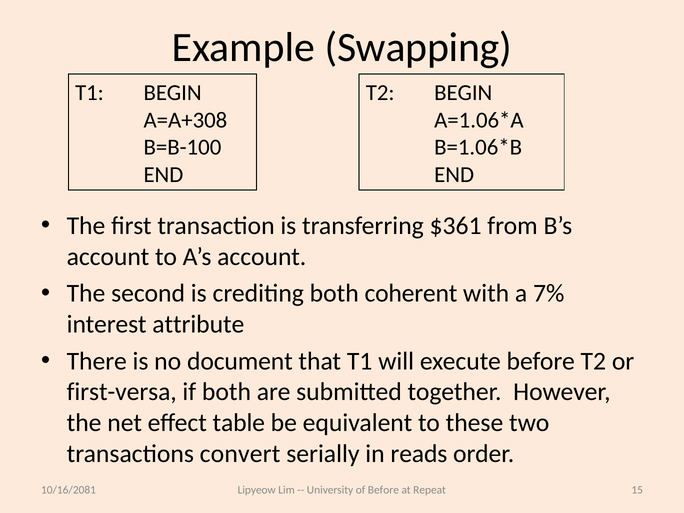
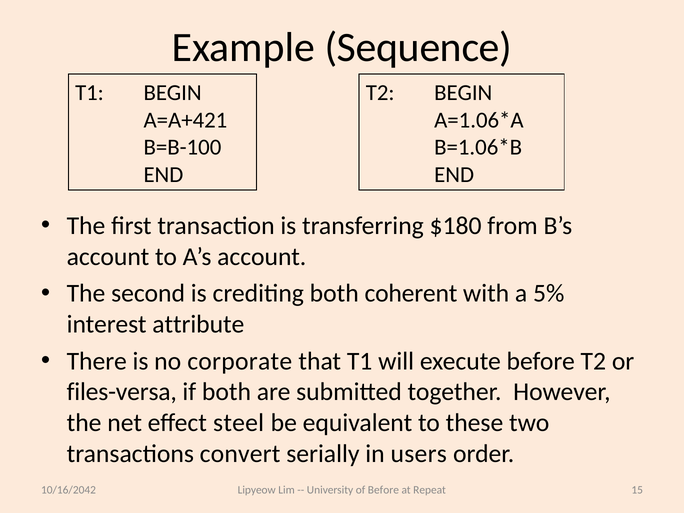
Swapping: Swapping -> Sequence (418, 47)
A=A+308: A=A+308 -> A=A+421 (185, 120)
$361: $361 -> $180 (456, 226)
7%: 7% -> 5% (549, 294)
document: document -> corporate (240, 361)
first-versa: first-versa -> files-versa (122, 392)
table: table -> steel (239, 423)
reads: reads -> users (419, 454)
10/16/2081: 10/16/2081 -> 10/16/2042 (68, 490)
